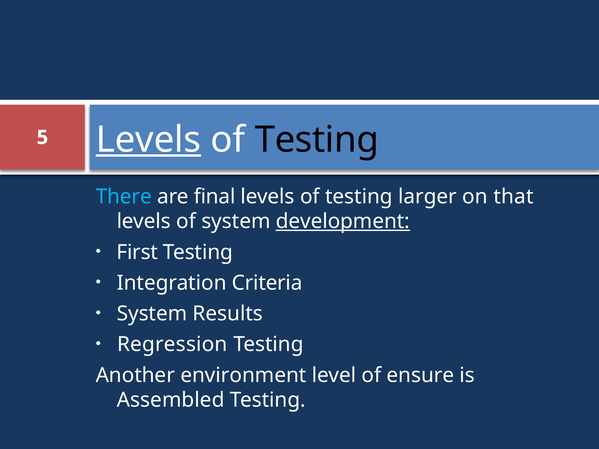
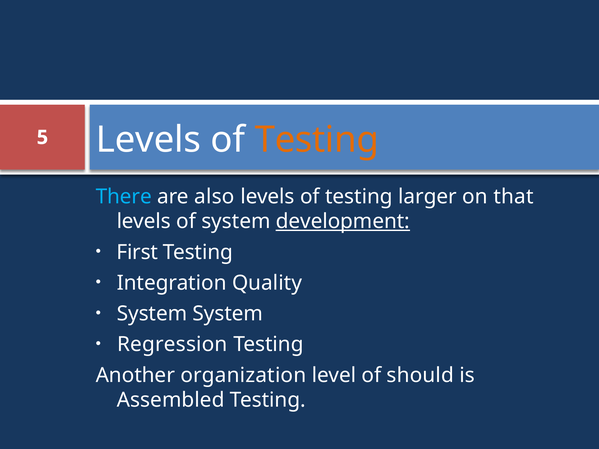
Levels underline: present -> none (148, 140)
Testing colour: black -> orange (317, 140)
final: final -> also (214, 197)
Criteria: Criteria -> Quality (267, 283)
System Results: Results -> System (228, 314)
environment: environment -> organization (243, 375)
ensure: ensure -> should (420, 375)
